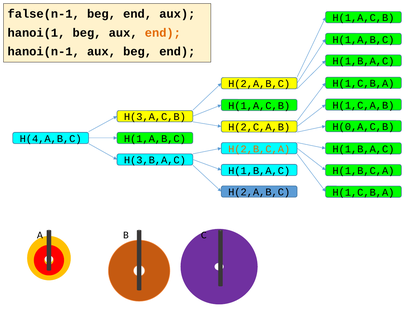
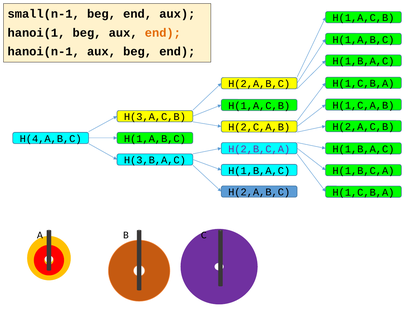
false(n-1: false(n-1 -> small(n-1 (44, 14)
H(0,A,C,B: H(0,A,C,B -> H(2,A,C,B (363, 127)
H(2,B,C,A colour: orange -> purple (259, 149)
